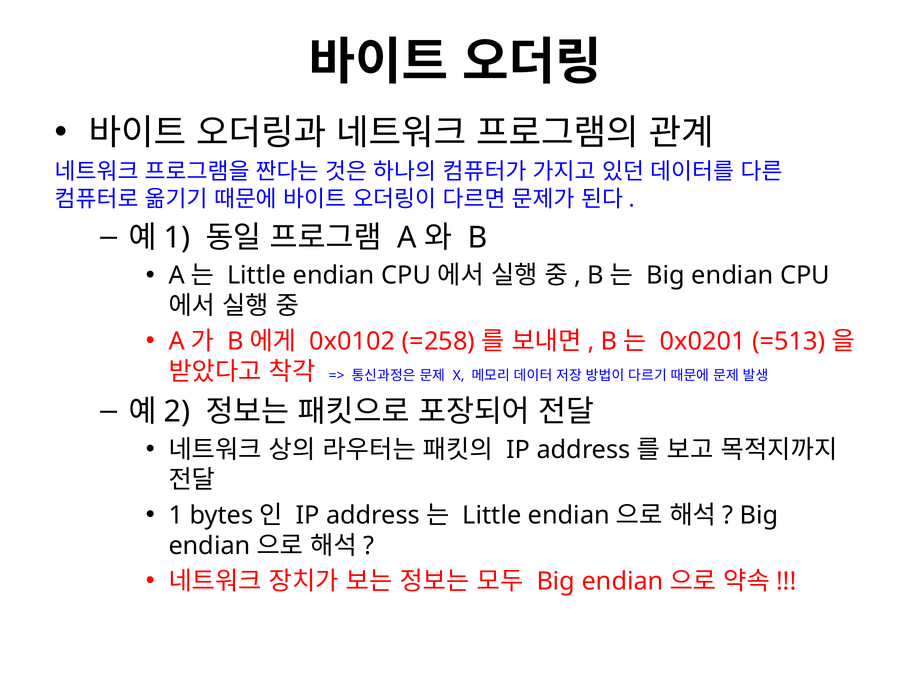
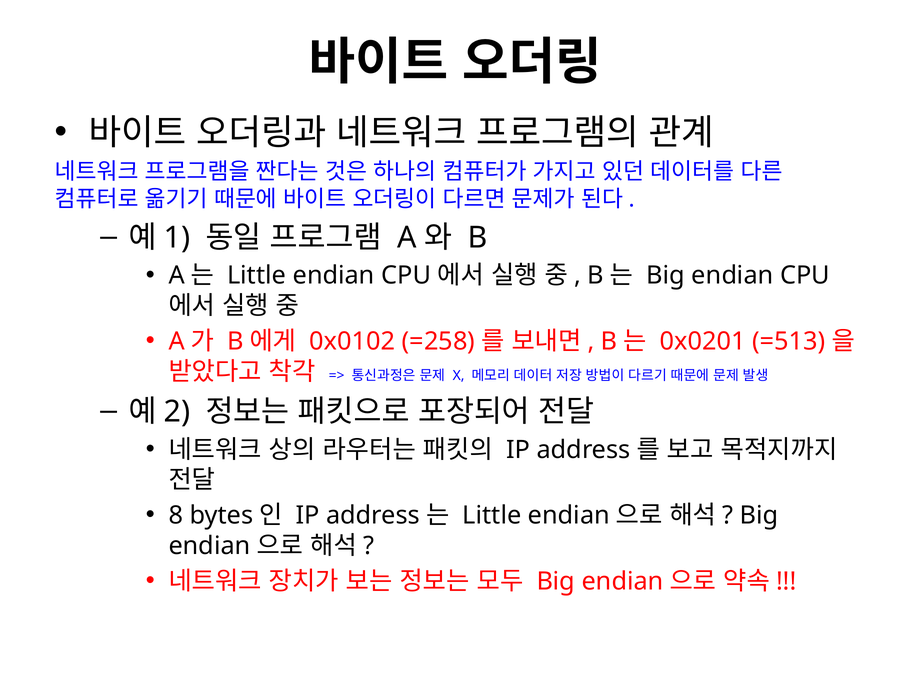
1: 1 -> 8 (176, 516)
